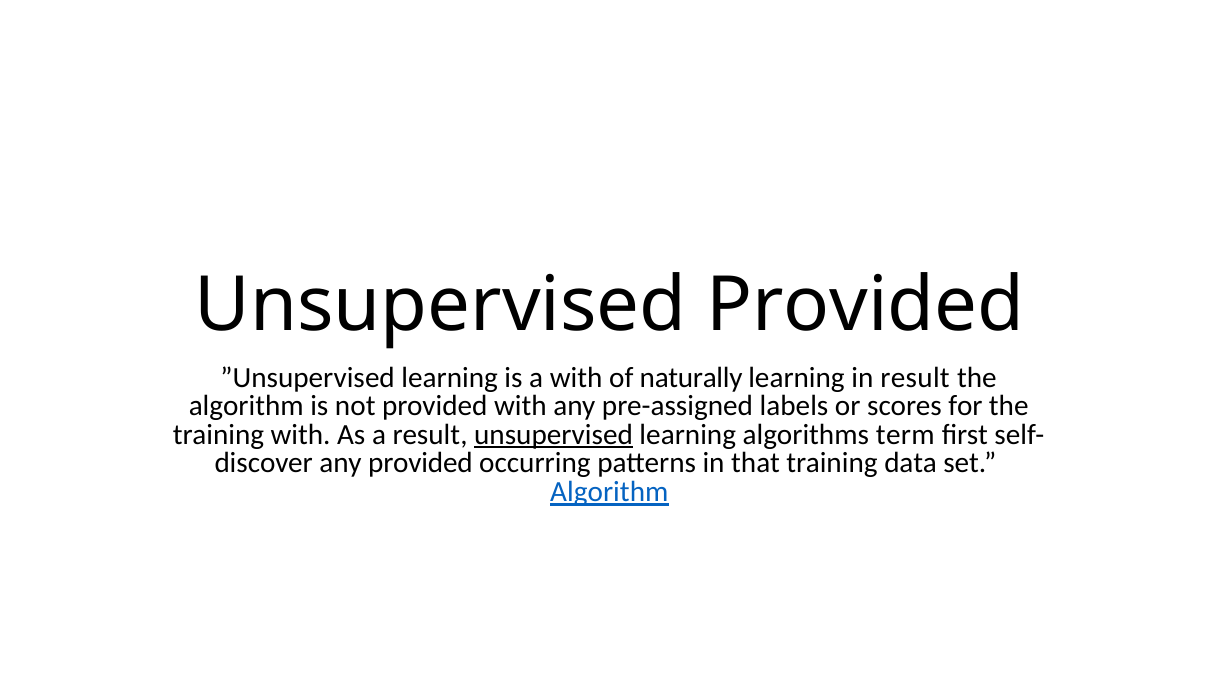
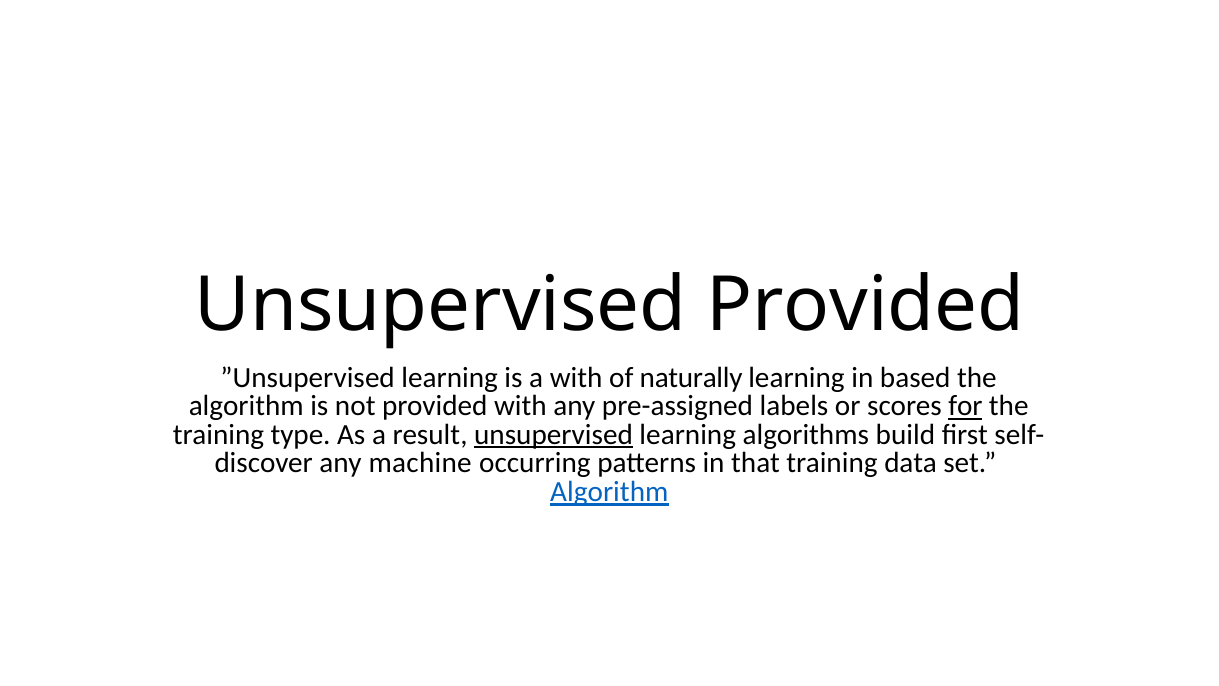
in result: result -> based (915, 378)
for underline: none -> present (965, 406)
training with: with -> type (301, 435)
term: term -> build (905, 435)
any provided: provided -> machine (420, 463)
